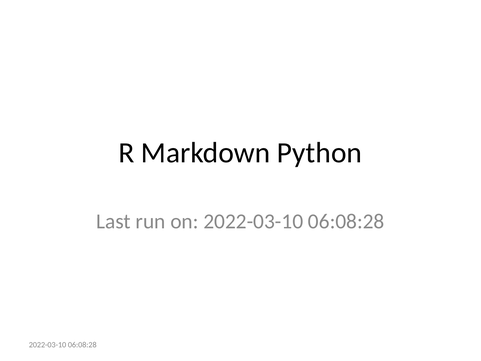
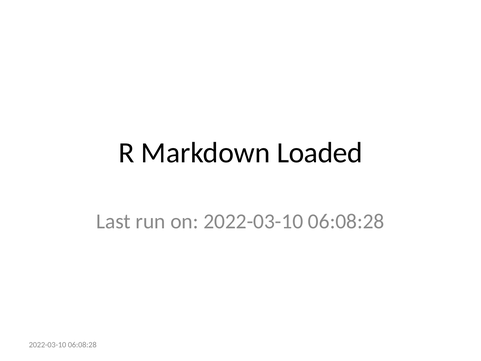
Python: Python -> Loaded (320, 153)
